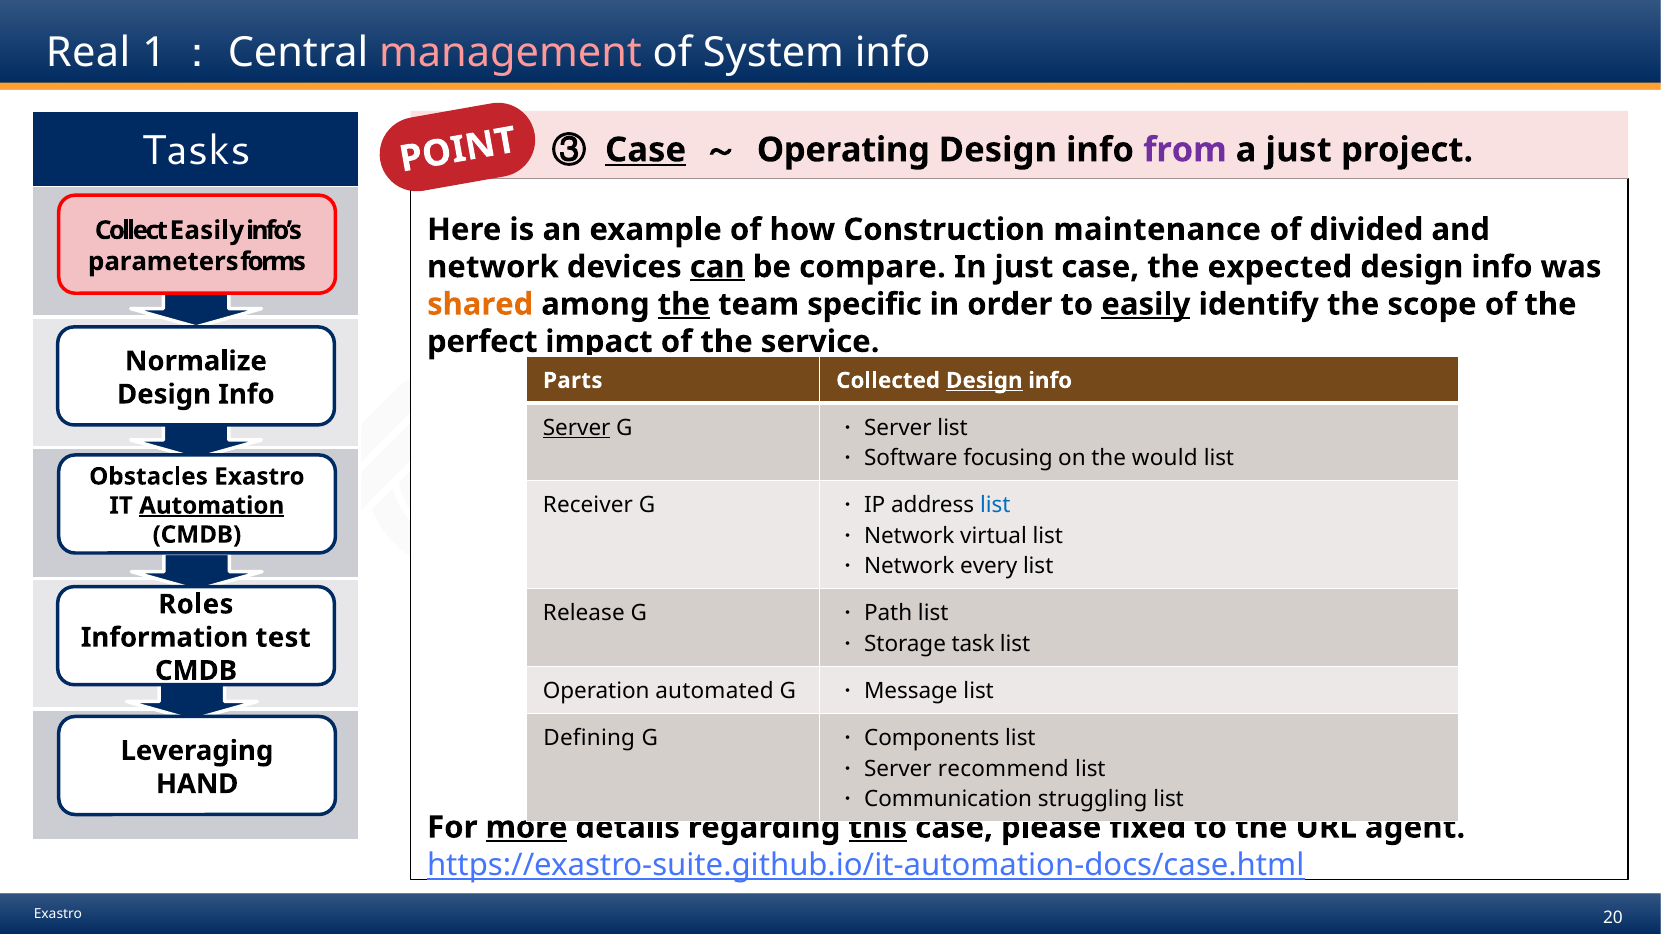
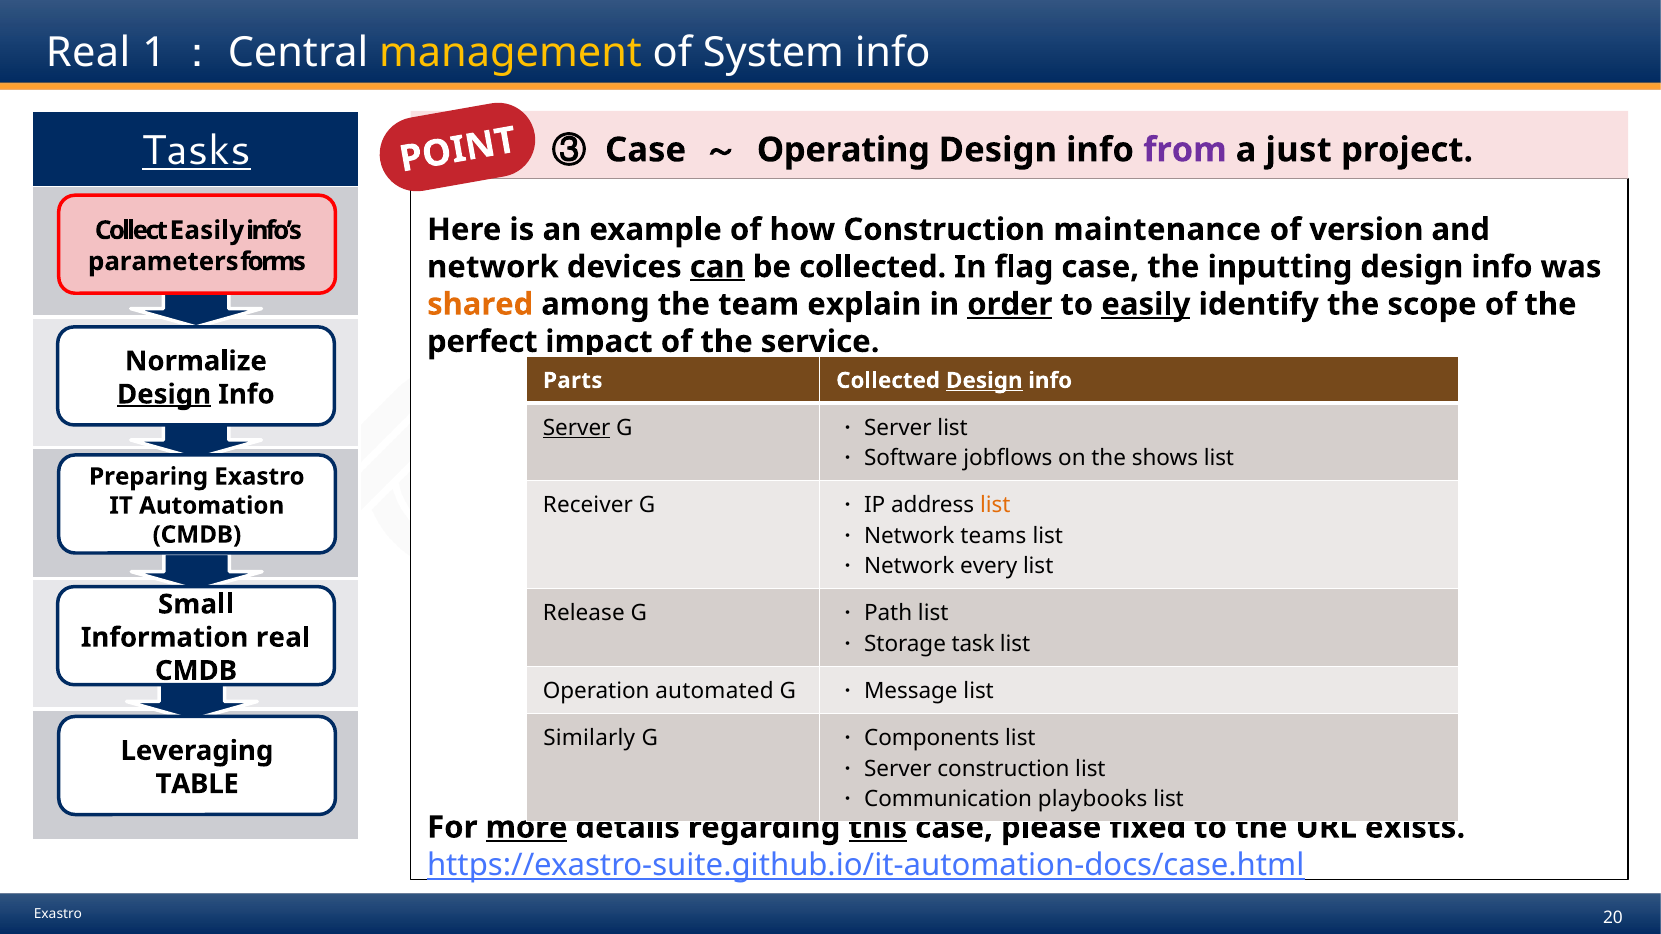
management colour: pink -> yellow (511, 53)
Tasks underline: none -> present (196, 151)
Case underline: present -> none (646, 150)
divided: divided -> version (1366, 230)
be compare: compare -> collected (873, 267)
In just: just -> flag (1024, 267)
expected: expected -> inputting (1280, 267)
the underline: present -> none (684, 304)
specific: specific -> explain (864, 304)
order underline: none -> present (1010, 304)
Design underline: none -> present (164, 395)
focusing: focusing -> jobflows (1008, 458)
would: would -> shows (1165, 458)
Obstacles: Obstacles -> Preparing (149, 477)
list colour: blue -> orange (995, 505)
Automation underline: present -> none (212, 506)
virtual: virtual -> teams (993, 536)
Roles: Roles -> Small (196, 605)
Information test: test -> real (283, 638)
Defining: Defining -> Similarly (589, 738)
recommend: recommend -> construction (1003, 769)
HAND: HAND -> TABLE (197, 784)
struggling: struggling -> playbooks (1093, 799)
agent: agent -> exists (1415, 828)
